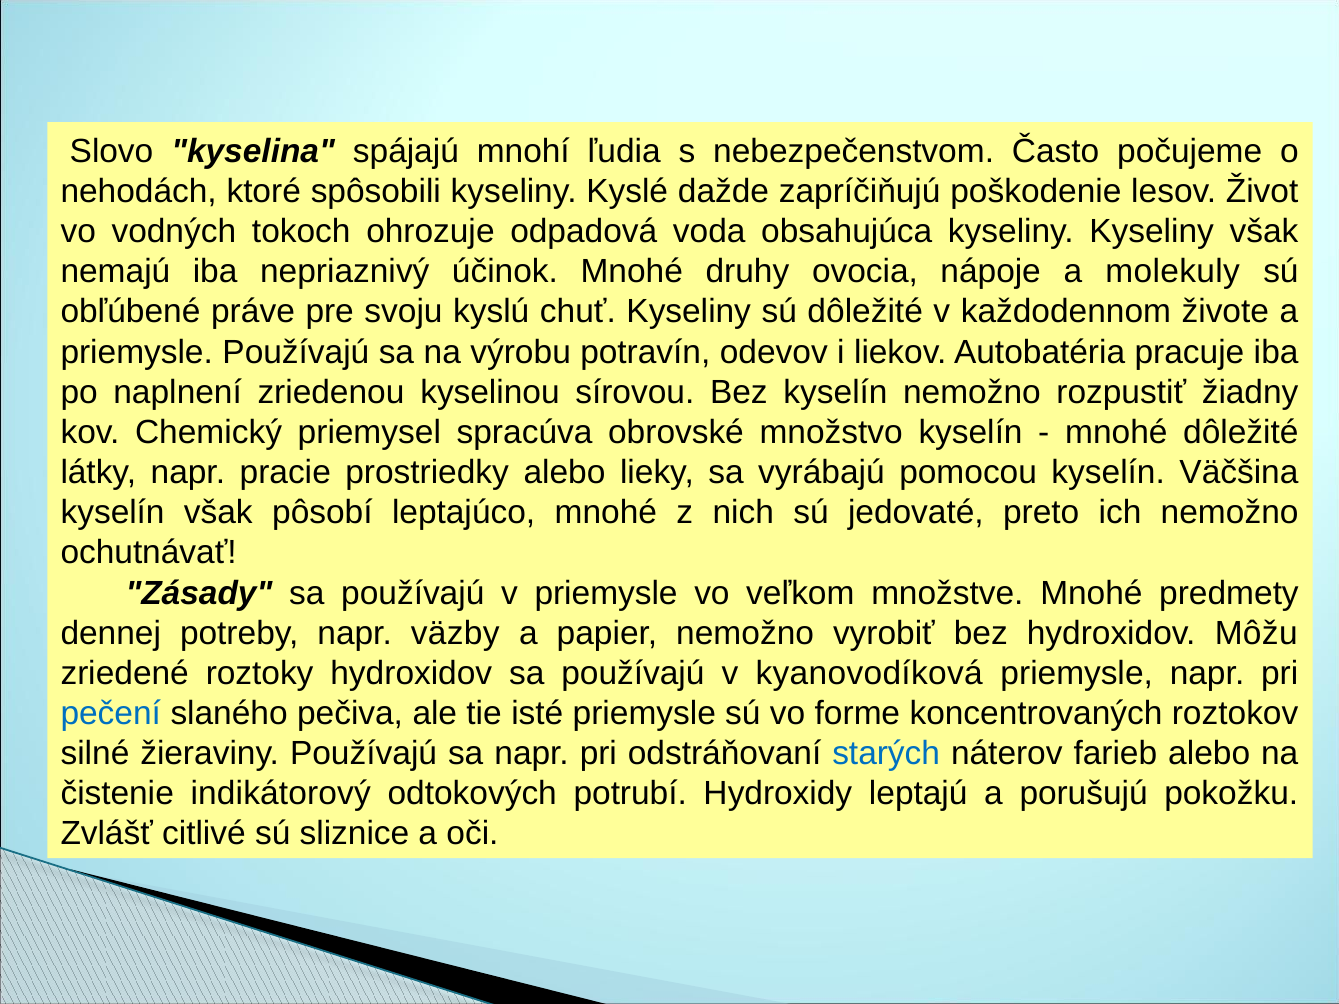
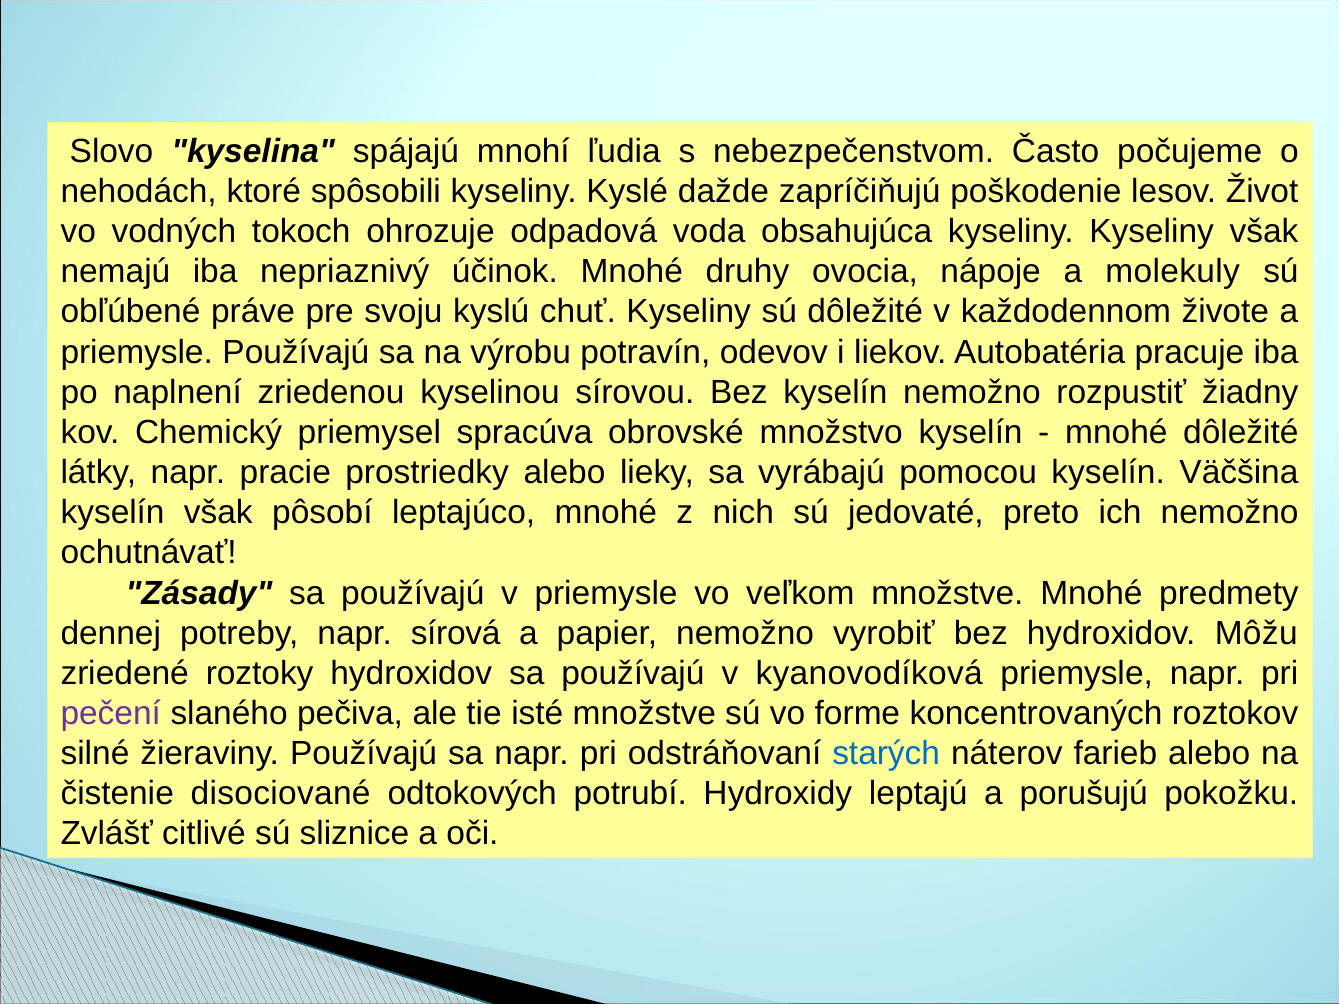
väzby: väzby -> sírová (456, 633)
pečení colour: blue -> purple (111, 714)
isté priemysle: priemysle -> množstve (644, 714)
indikátorový: indikátorový -> disociované (281, 794)
